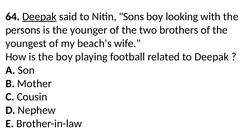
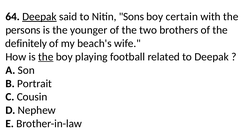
looking: looking -> certain (182, 17)
youngest: youngest -> definitely (26, 43)
the underline: none -> present (46, 57)
Mother: Mother -> Portrait (35, 84)
